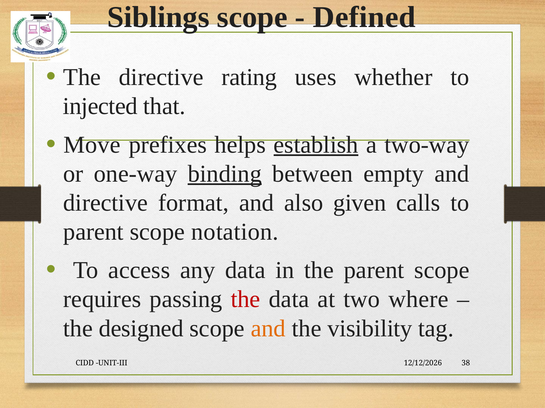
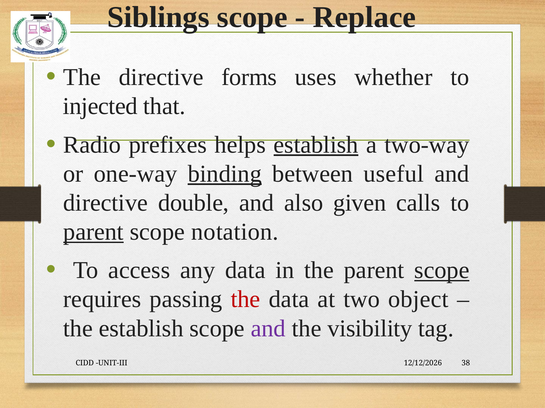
Defined: Defined -> Replace (364, 17)
rating: rating -> forms (249, 77)
Move: Move -> Radio (92, 145)
empty: empty -> useful (394, 174)
format: format -> double (194, 203)
parent underline: none -> present (93, 232)
scope underline: none -> present (442, 271)
where: where -> object (418, 300)
the designed: designed -> establish (141, 329)
and colour: orange -> purple (268, 329)
